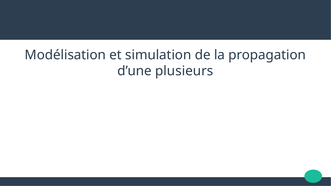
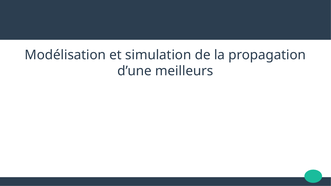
plusieurs: plusieurs -> meilleurs (184, 71)
